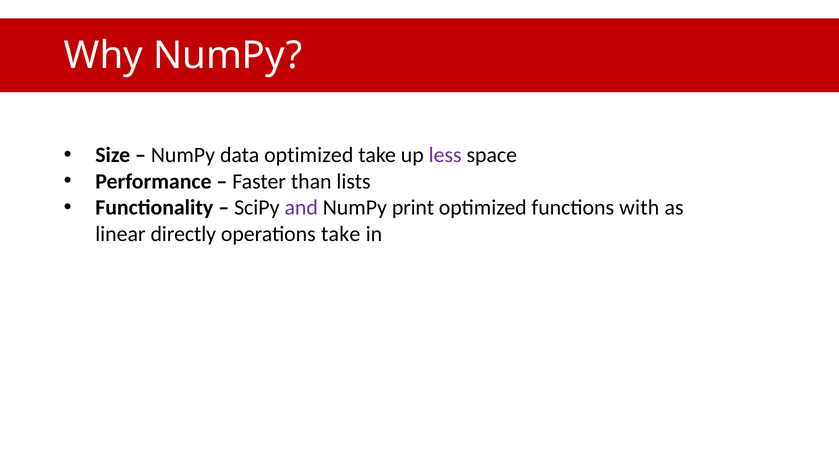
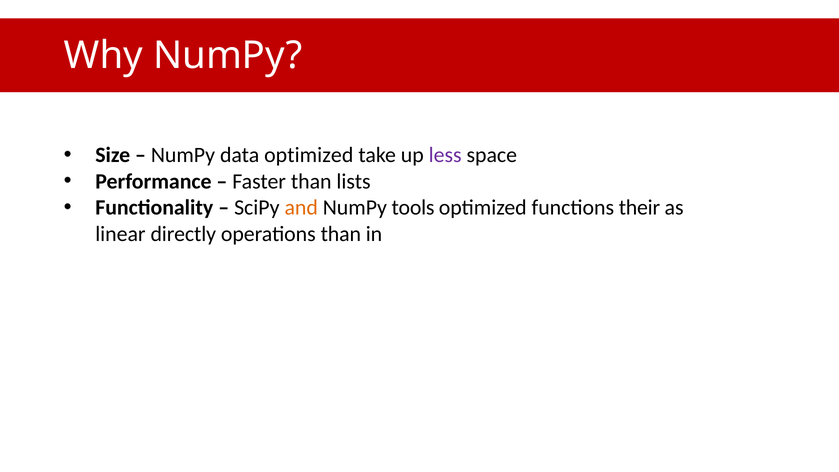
and colour: purple -> orange (301, 208)
print: print -> tools (413, 208)
with: with -> their (639, 208)
operations take: take -> than (341, 234)
